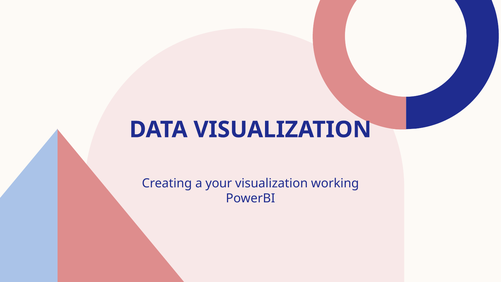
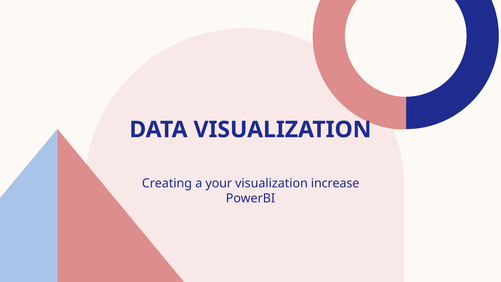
working: working -> increase (335, 183)
